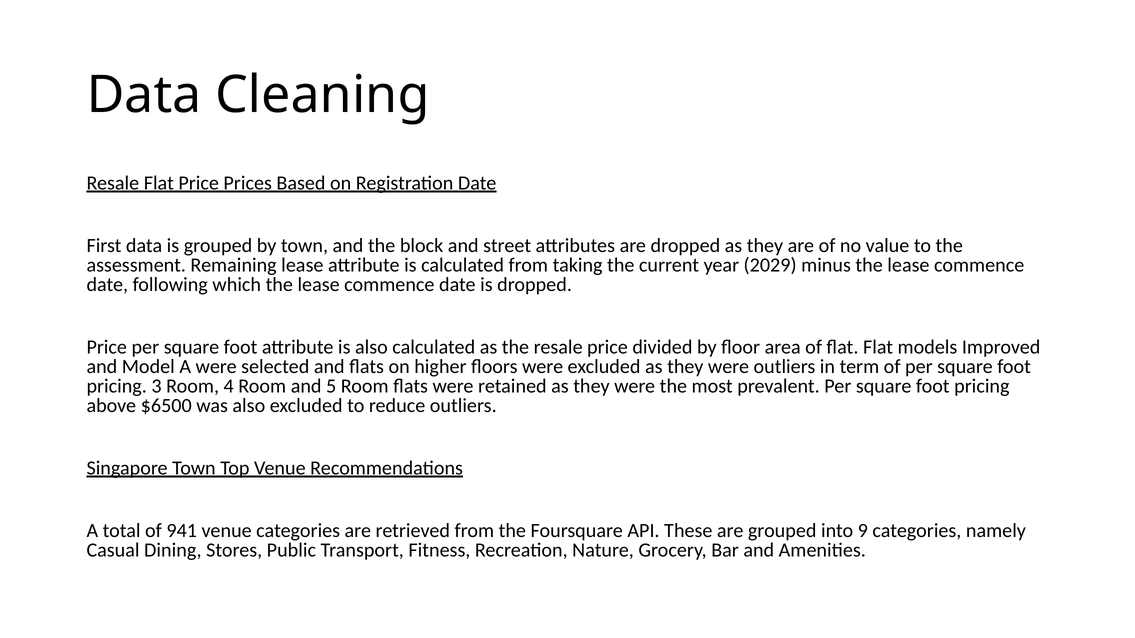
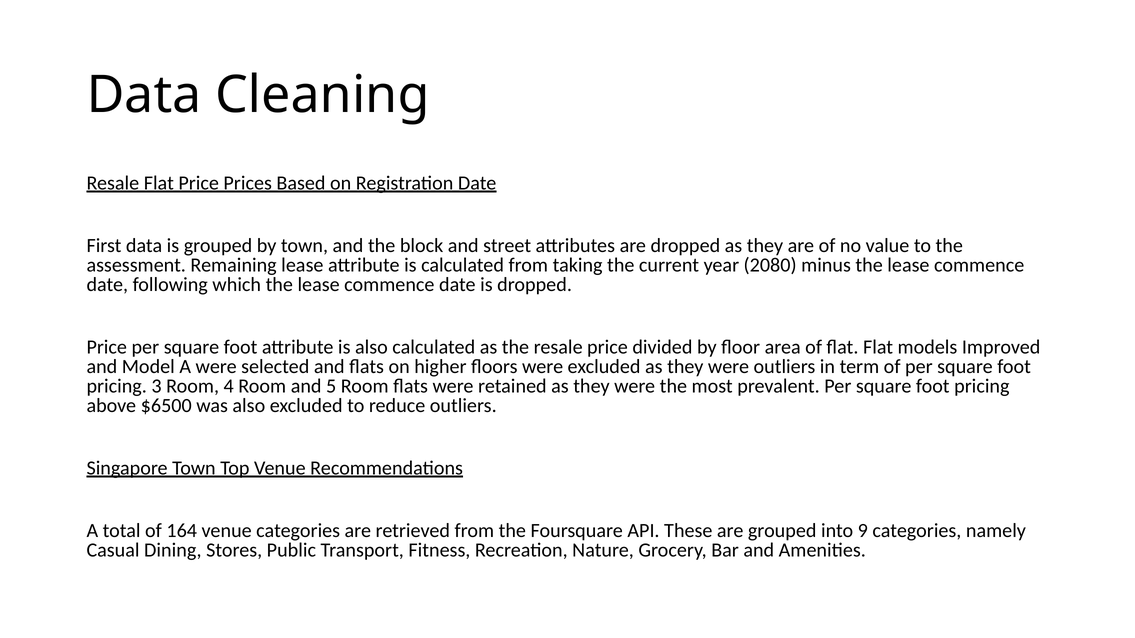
2029: 2029 -> 2080 (770, 265)
941: 941 -> 164 (182, 531)
